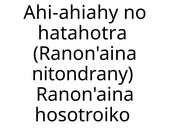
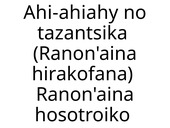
hatahotra: hatahotra -> tazantsika (83, 33)
nitondrany: nitondrany -> hirakofana (83, 74)
